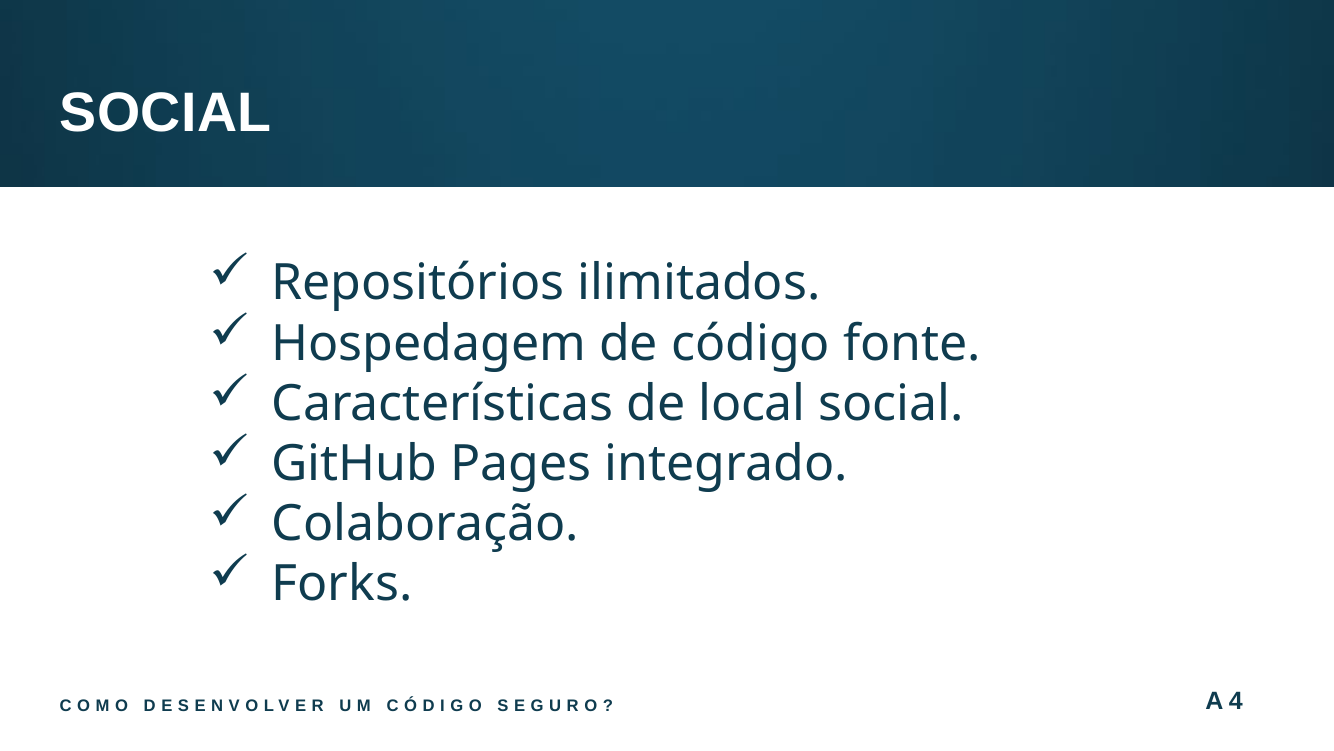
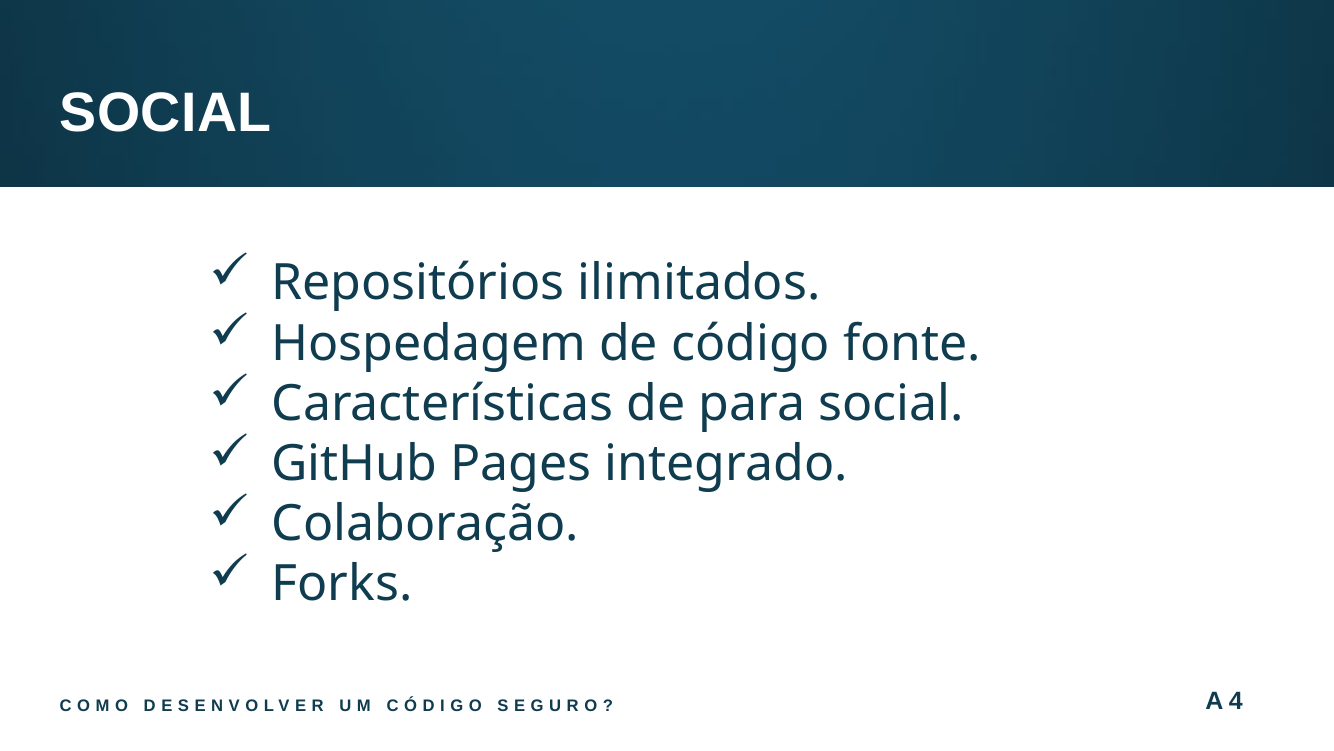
local: local -> para (752, 403)
